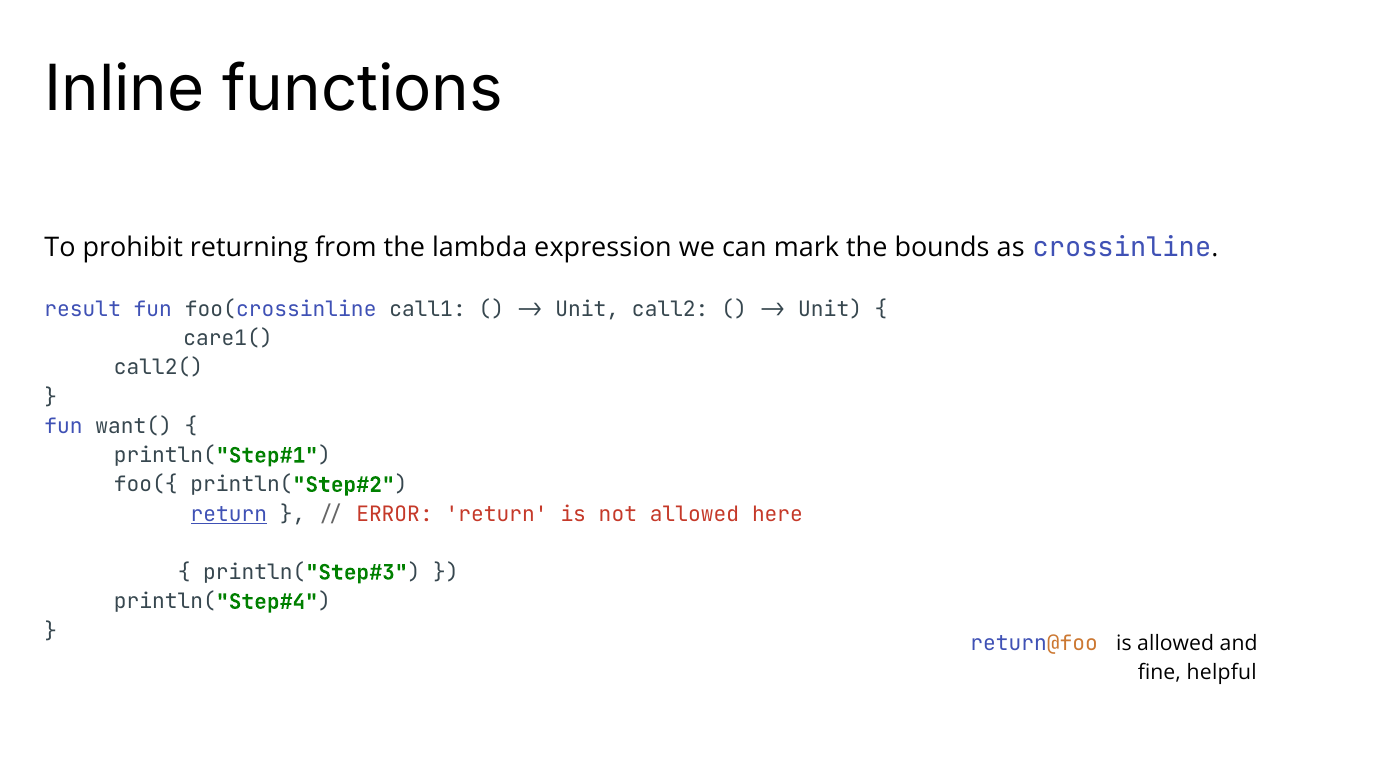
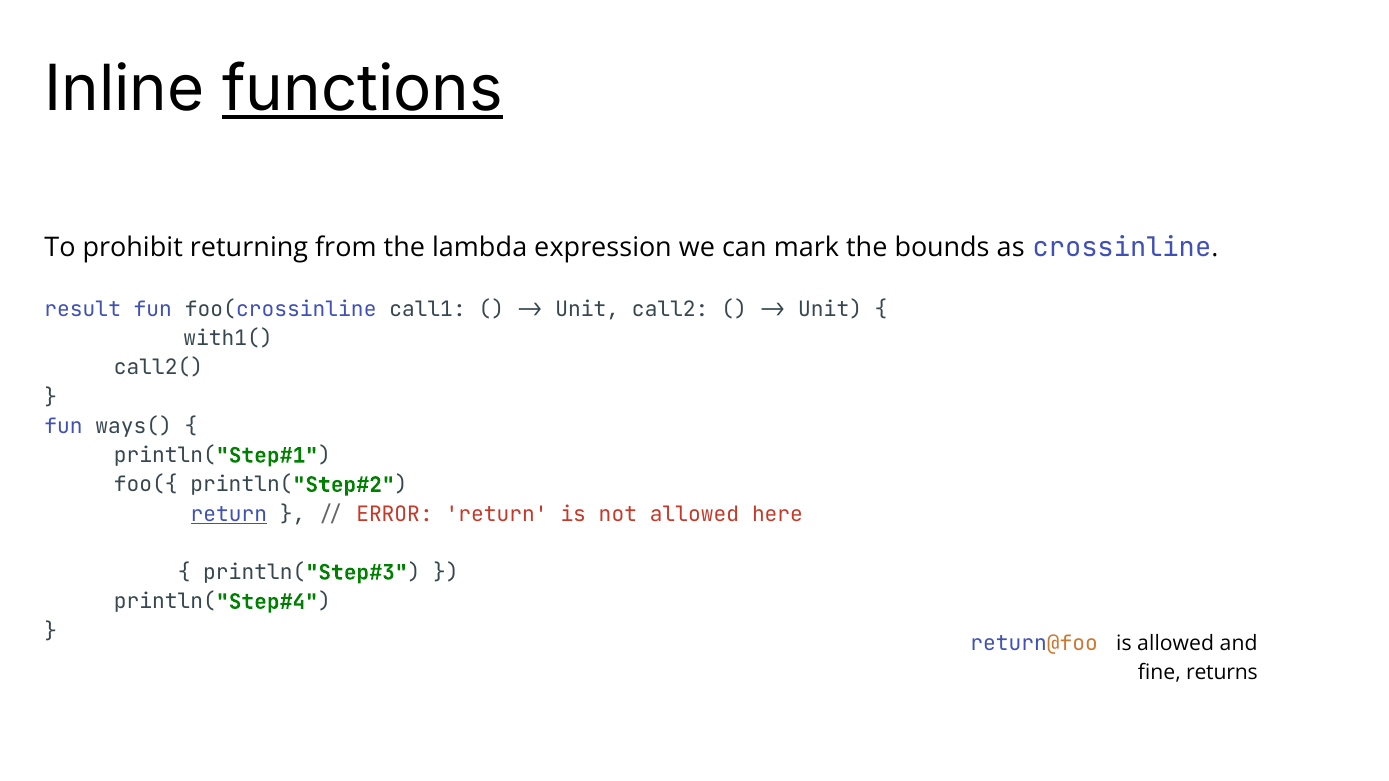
functions underline: none -> present (363, 89)
care1(: care1( -> with1( (228, 339)
want(: want( -> ways( (134, 426)
helpful: helpful -> returns (1222, 673)
